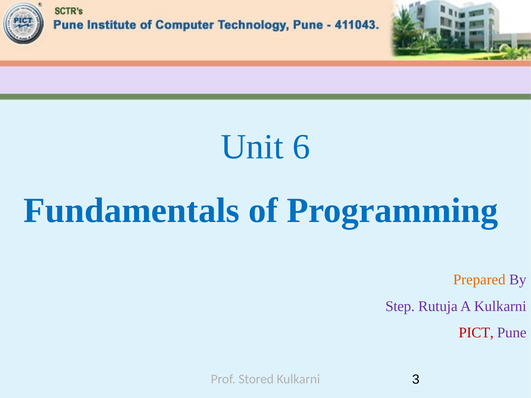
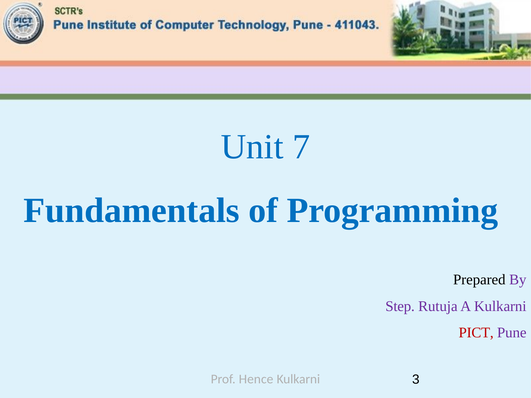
6: 6 -> 7 (301, 147)
Prepared colour: orange -> black (479, 280)
Stored: Stored -> Hence (256, 379)
